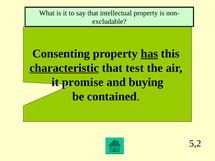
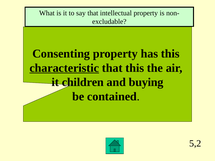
has underline: present -> none (149, 54)
that test: test -> this (135, 68)
promise: promise -> children (83, 82)
